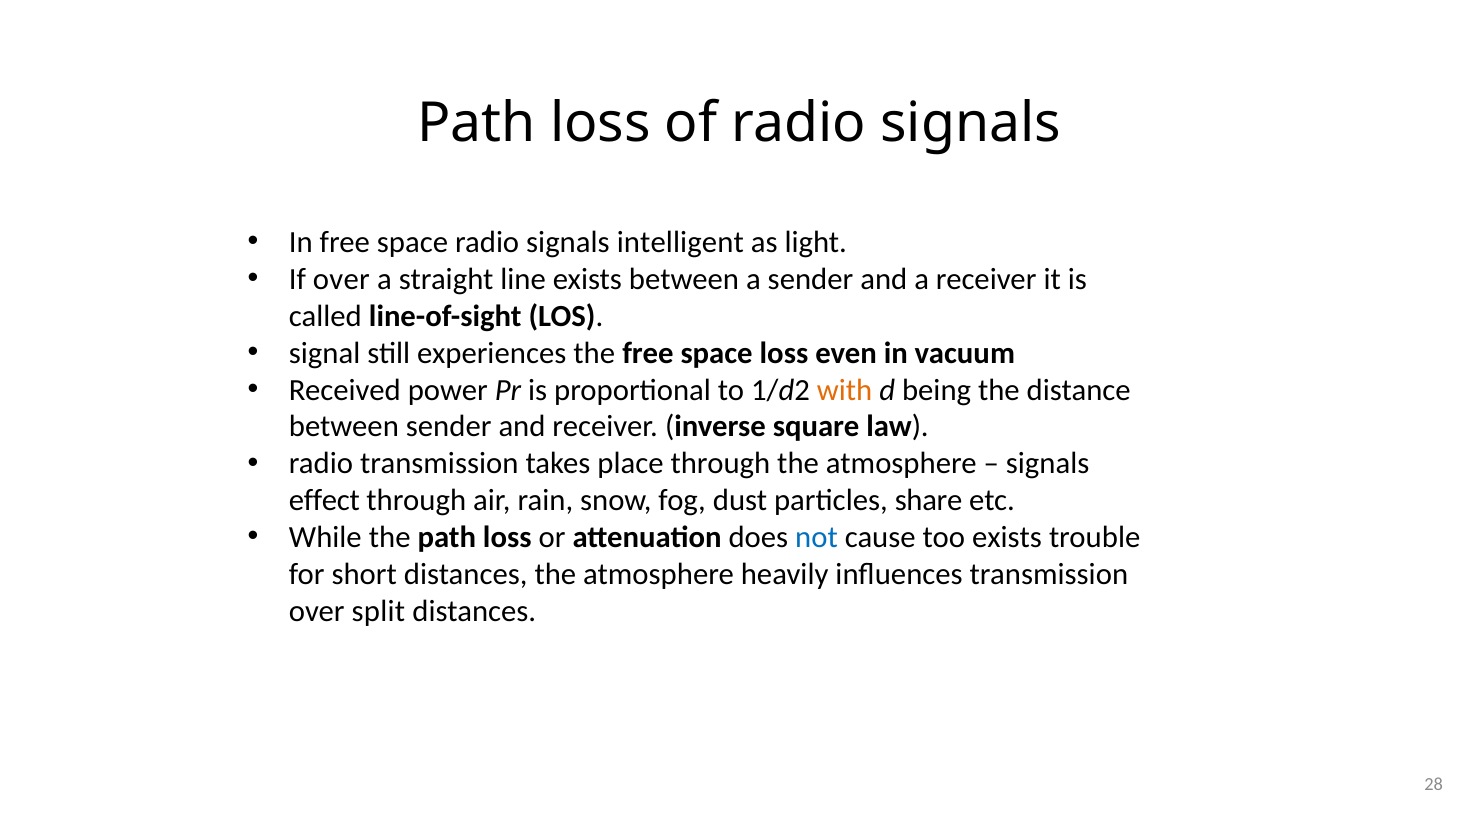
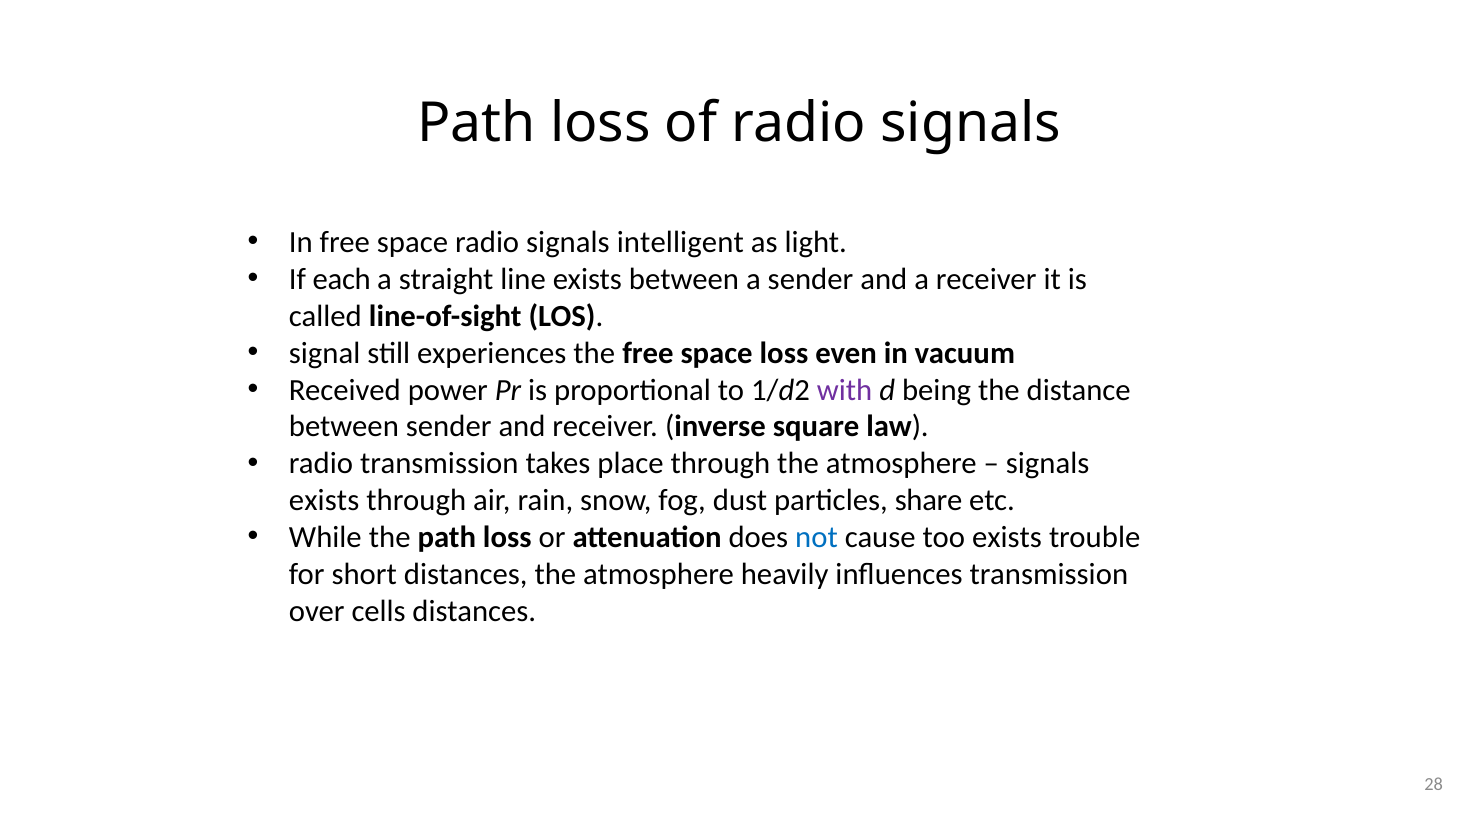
If over: over -> each (342, 279)
with colour: orange -> purple (845, 390)
effect: effect -> exists (324, 501)
split: split -> cells (379, 611)
